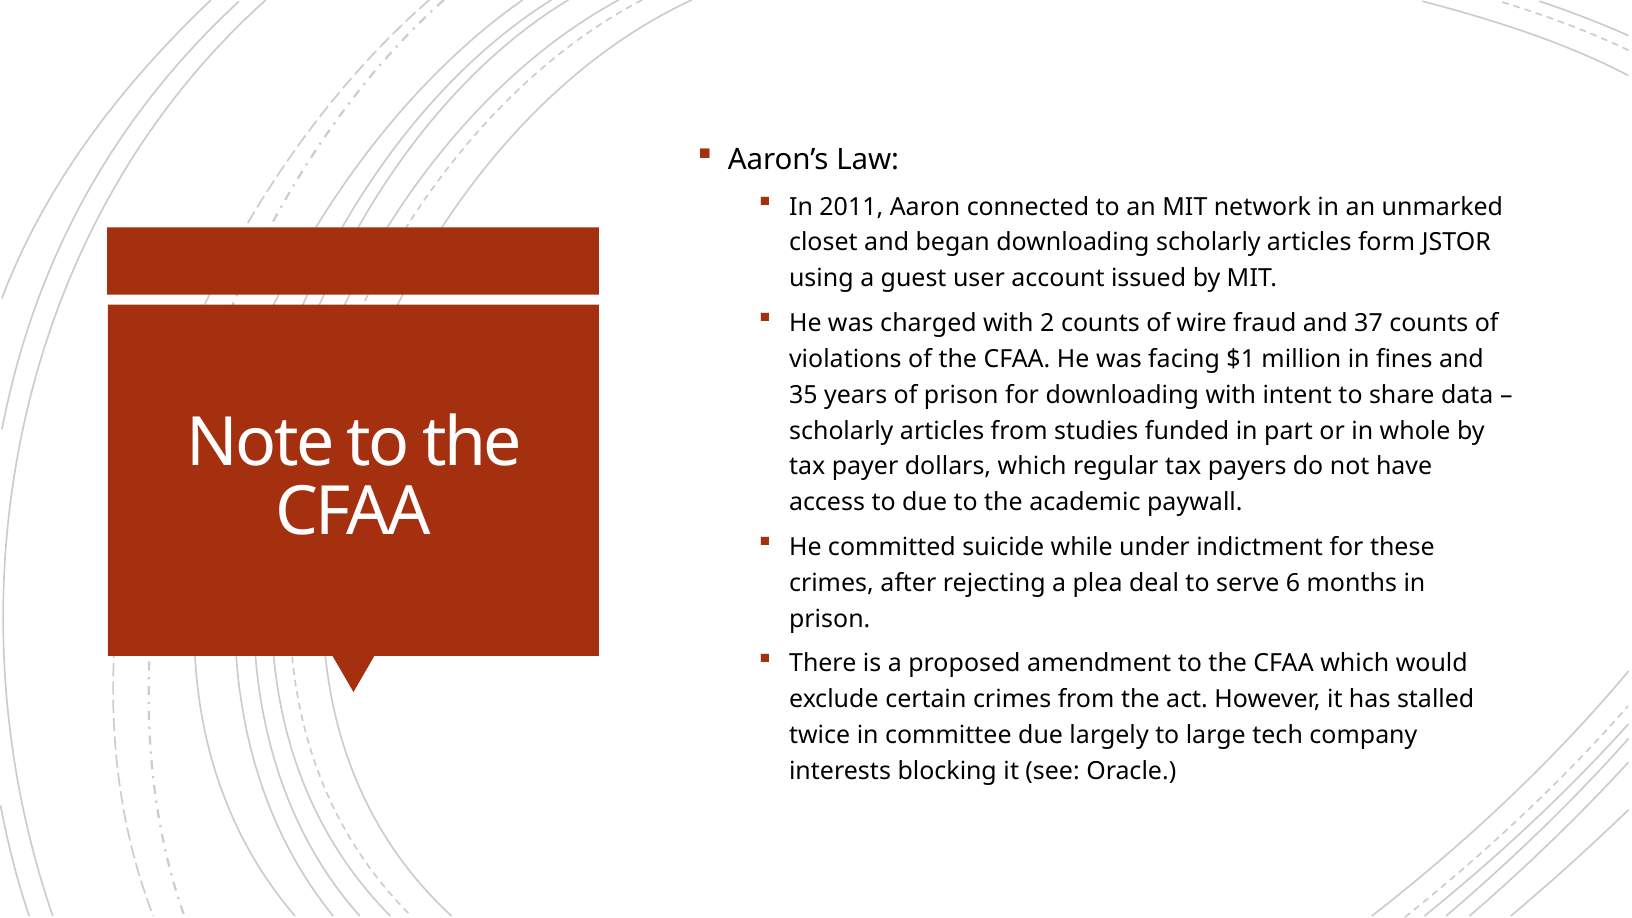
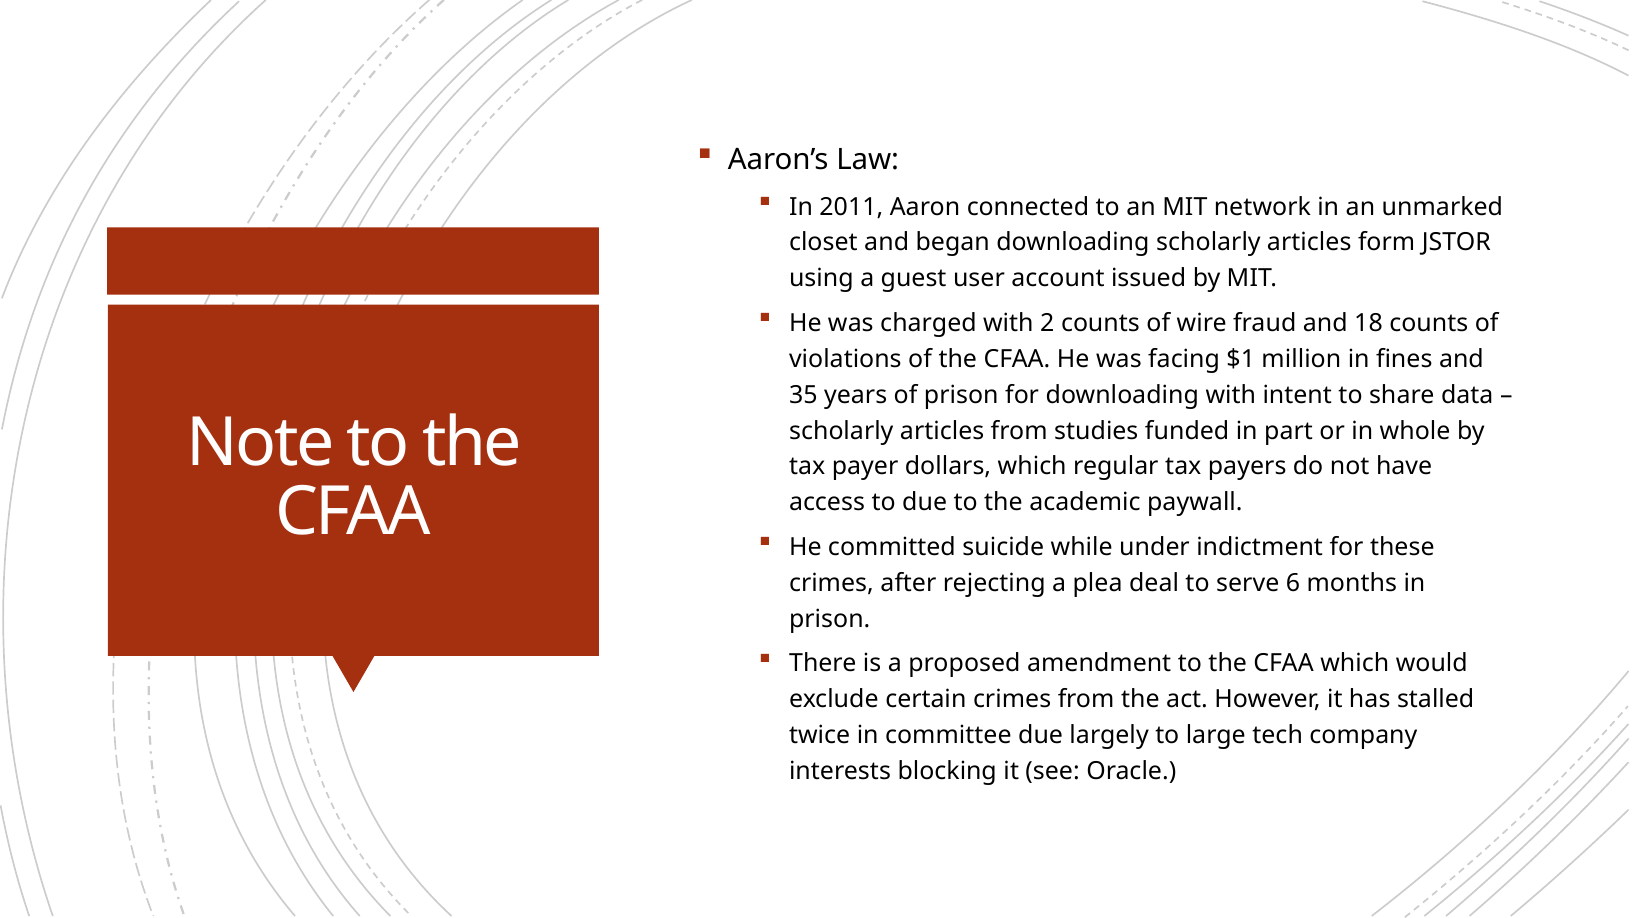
37: 37 -> 18 (1368, 323)
